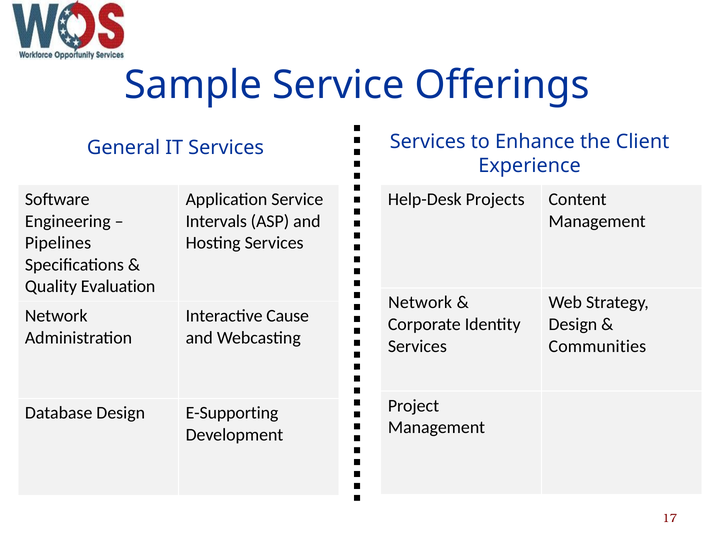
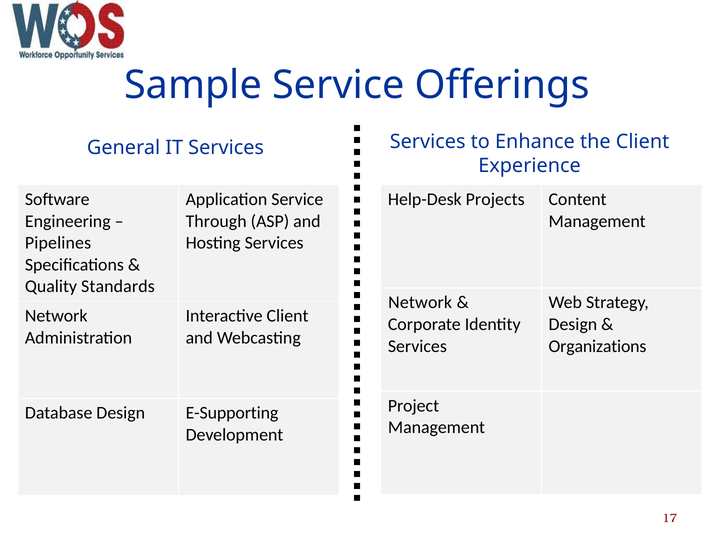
Intervals: Intervals -> Through (216, 221)
Evaluation: Evaluation -> Standards (118, 286)
Interactive Cause: Cause -> Client (288, 316)
Communities: Communities -> Organizations (598, 346)
